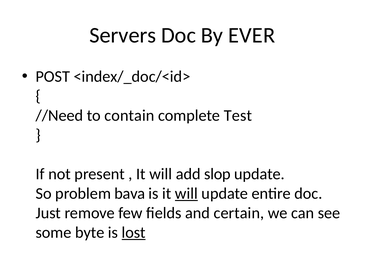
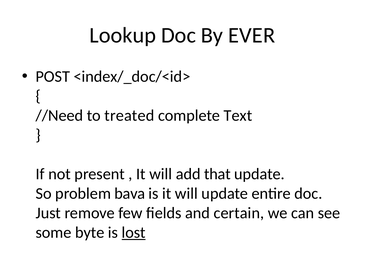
Servers: Servers -> Lookup (123, 35)
contain: contain -> treated (129, 116)
Test: Test -> Text (238, 116)
slop: slop -> that (217, 174)
will underline: present -> none (186, 193)
